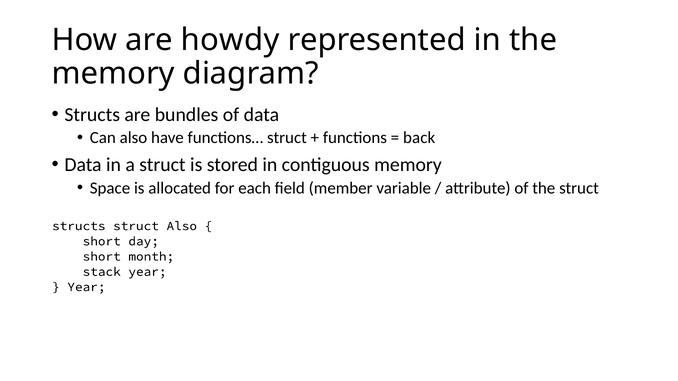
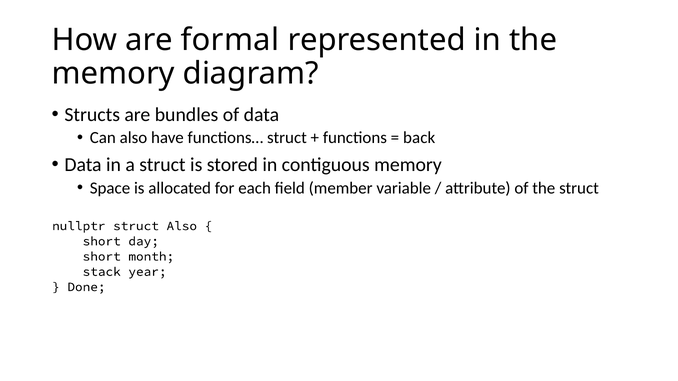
howdy: howdy -> formal (230, 40)
structs: structs -> nullptr (79, 226)
Year: Year -> Done (86, 287)
